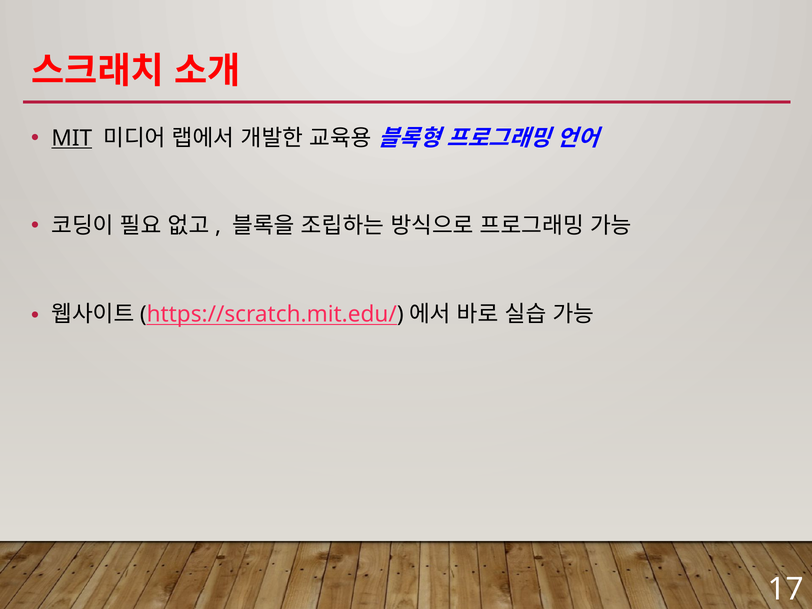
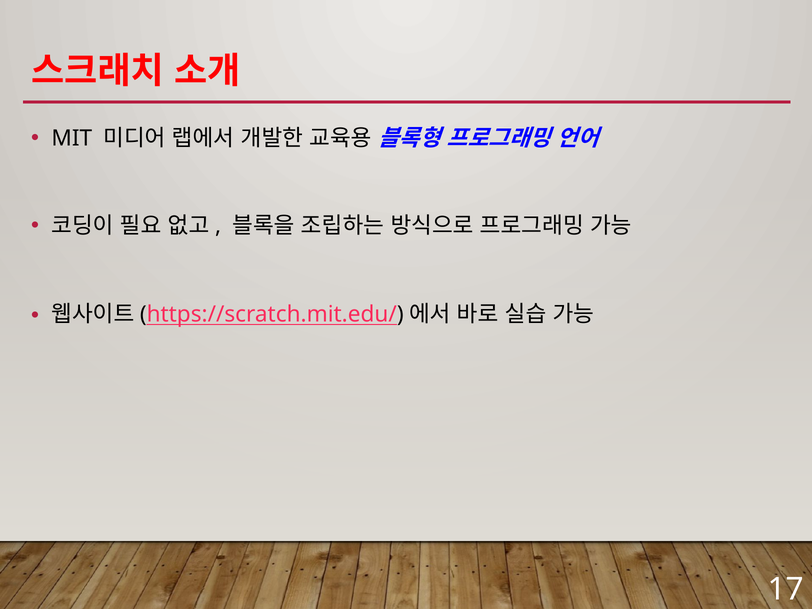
MIT underline: present -> none (72, 138)
